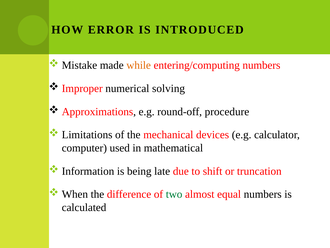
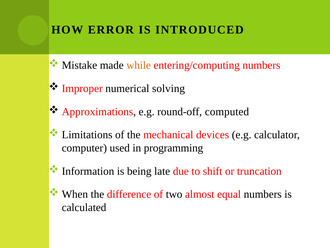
procedure: procedure -> computed (227, 111)
mathematical: mathematical -> programming (174, 148)
two colour: green -> black (174, 194)
